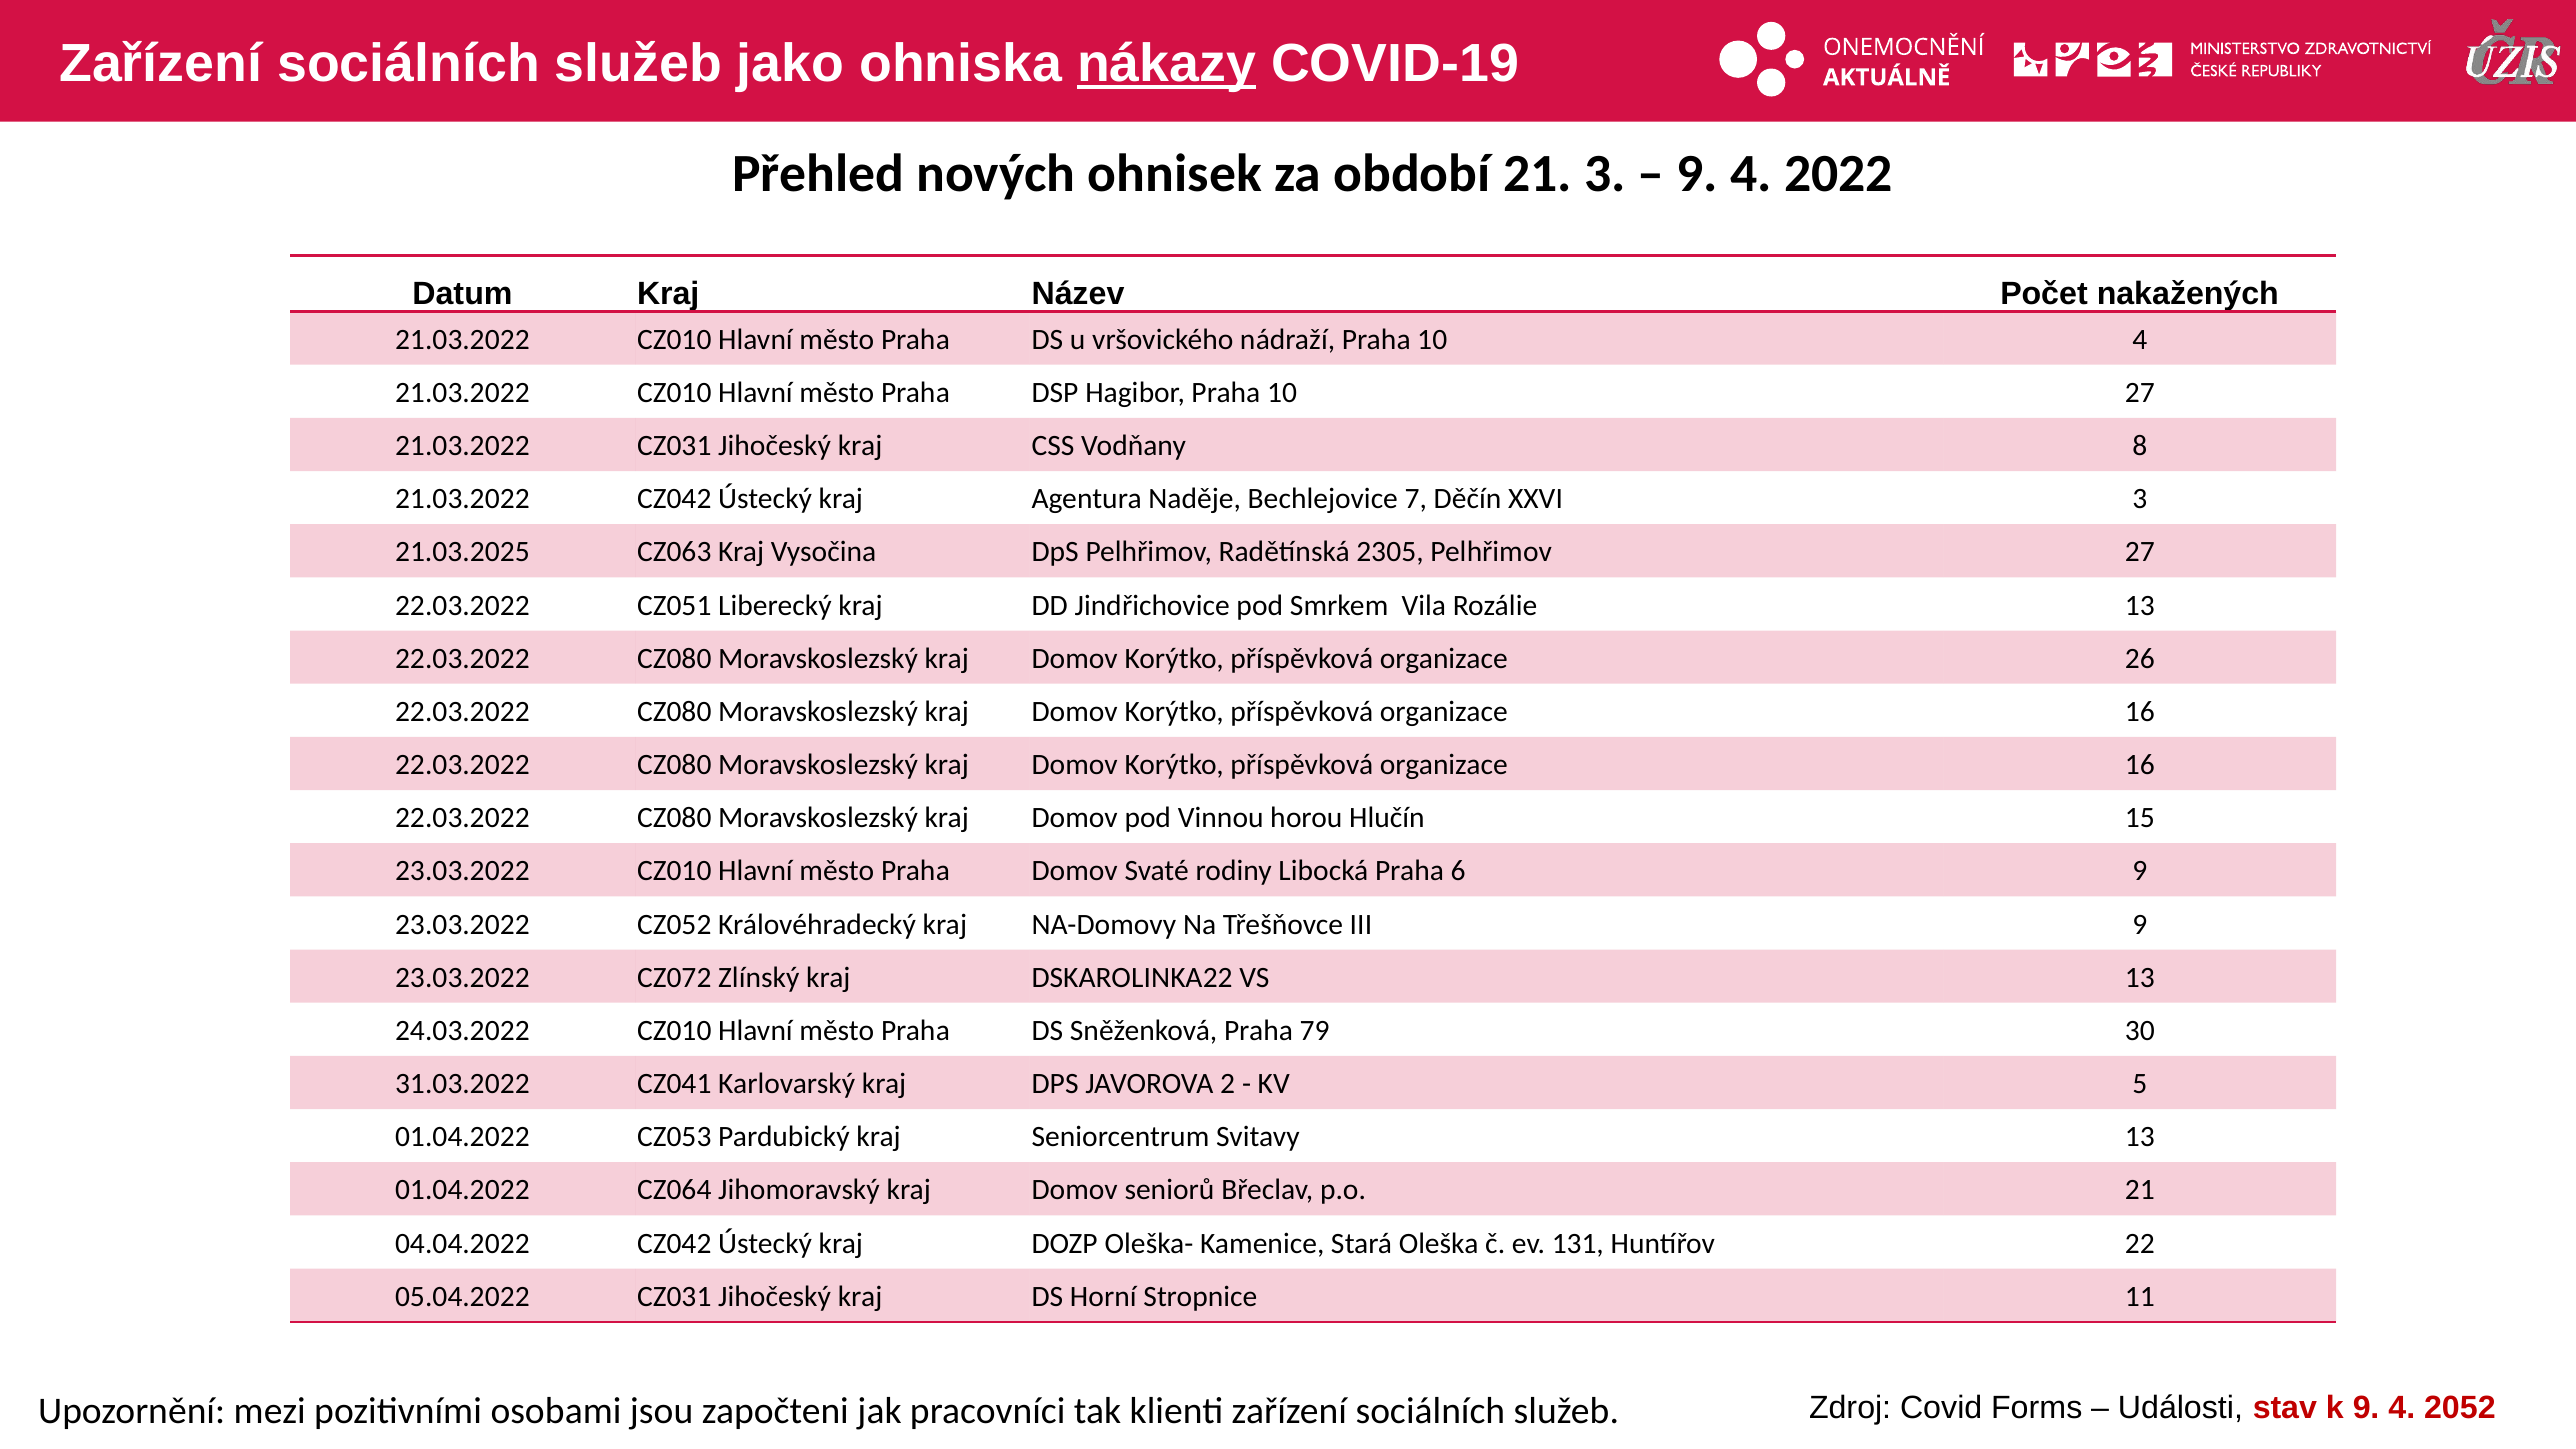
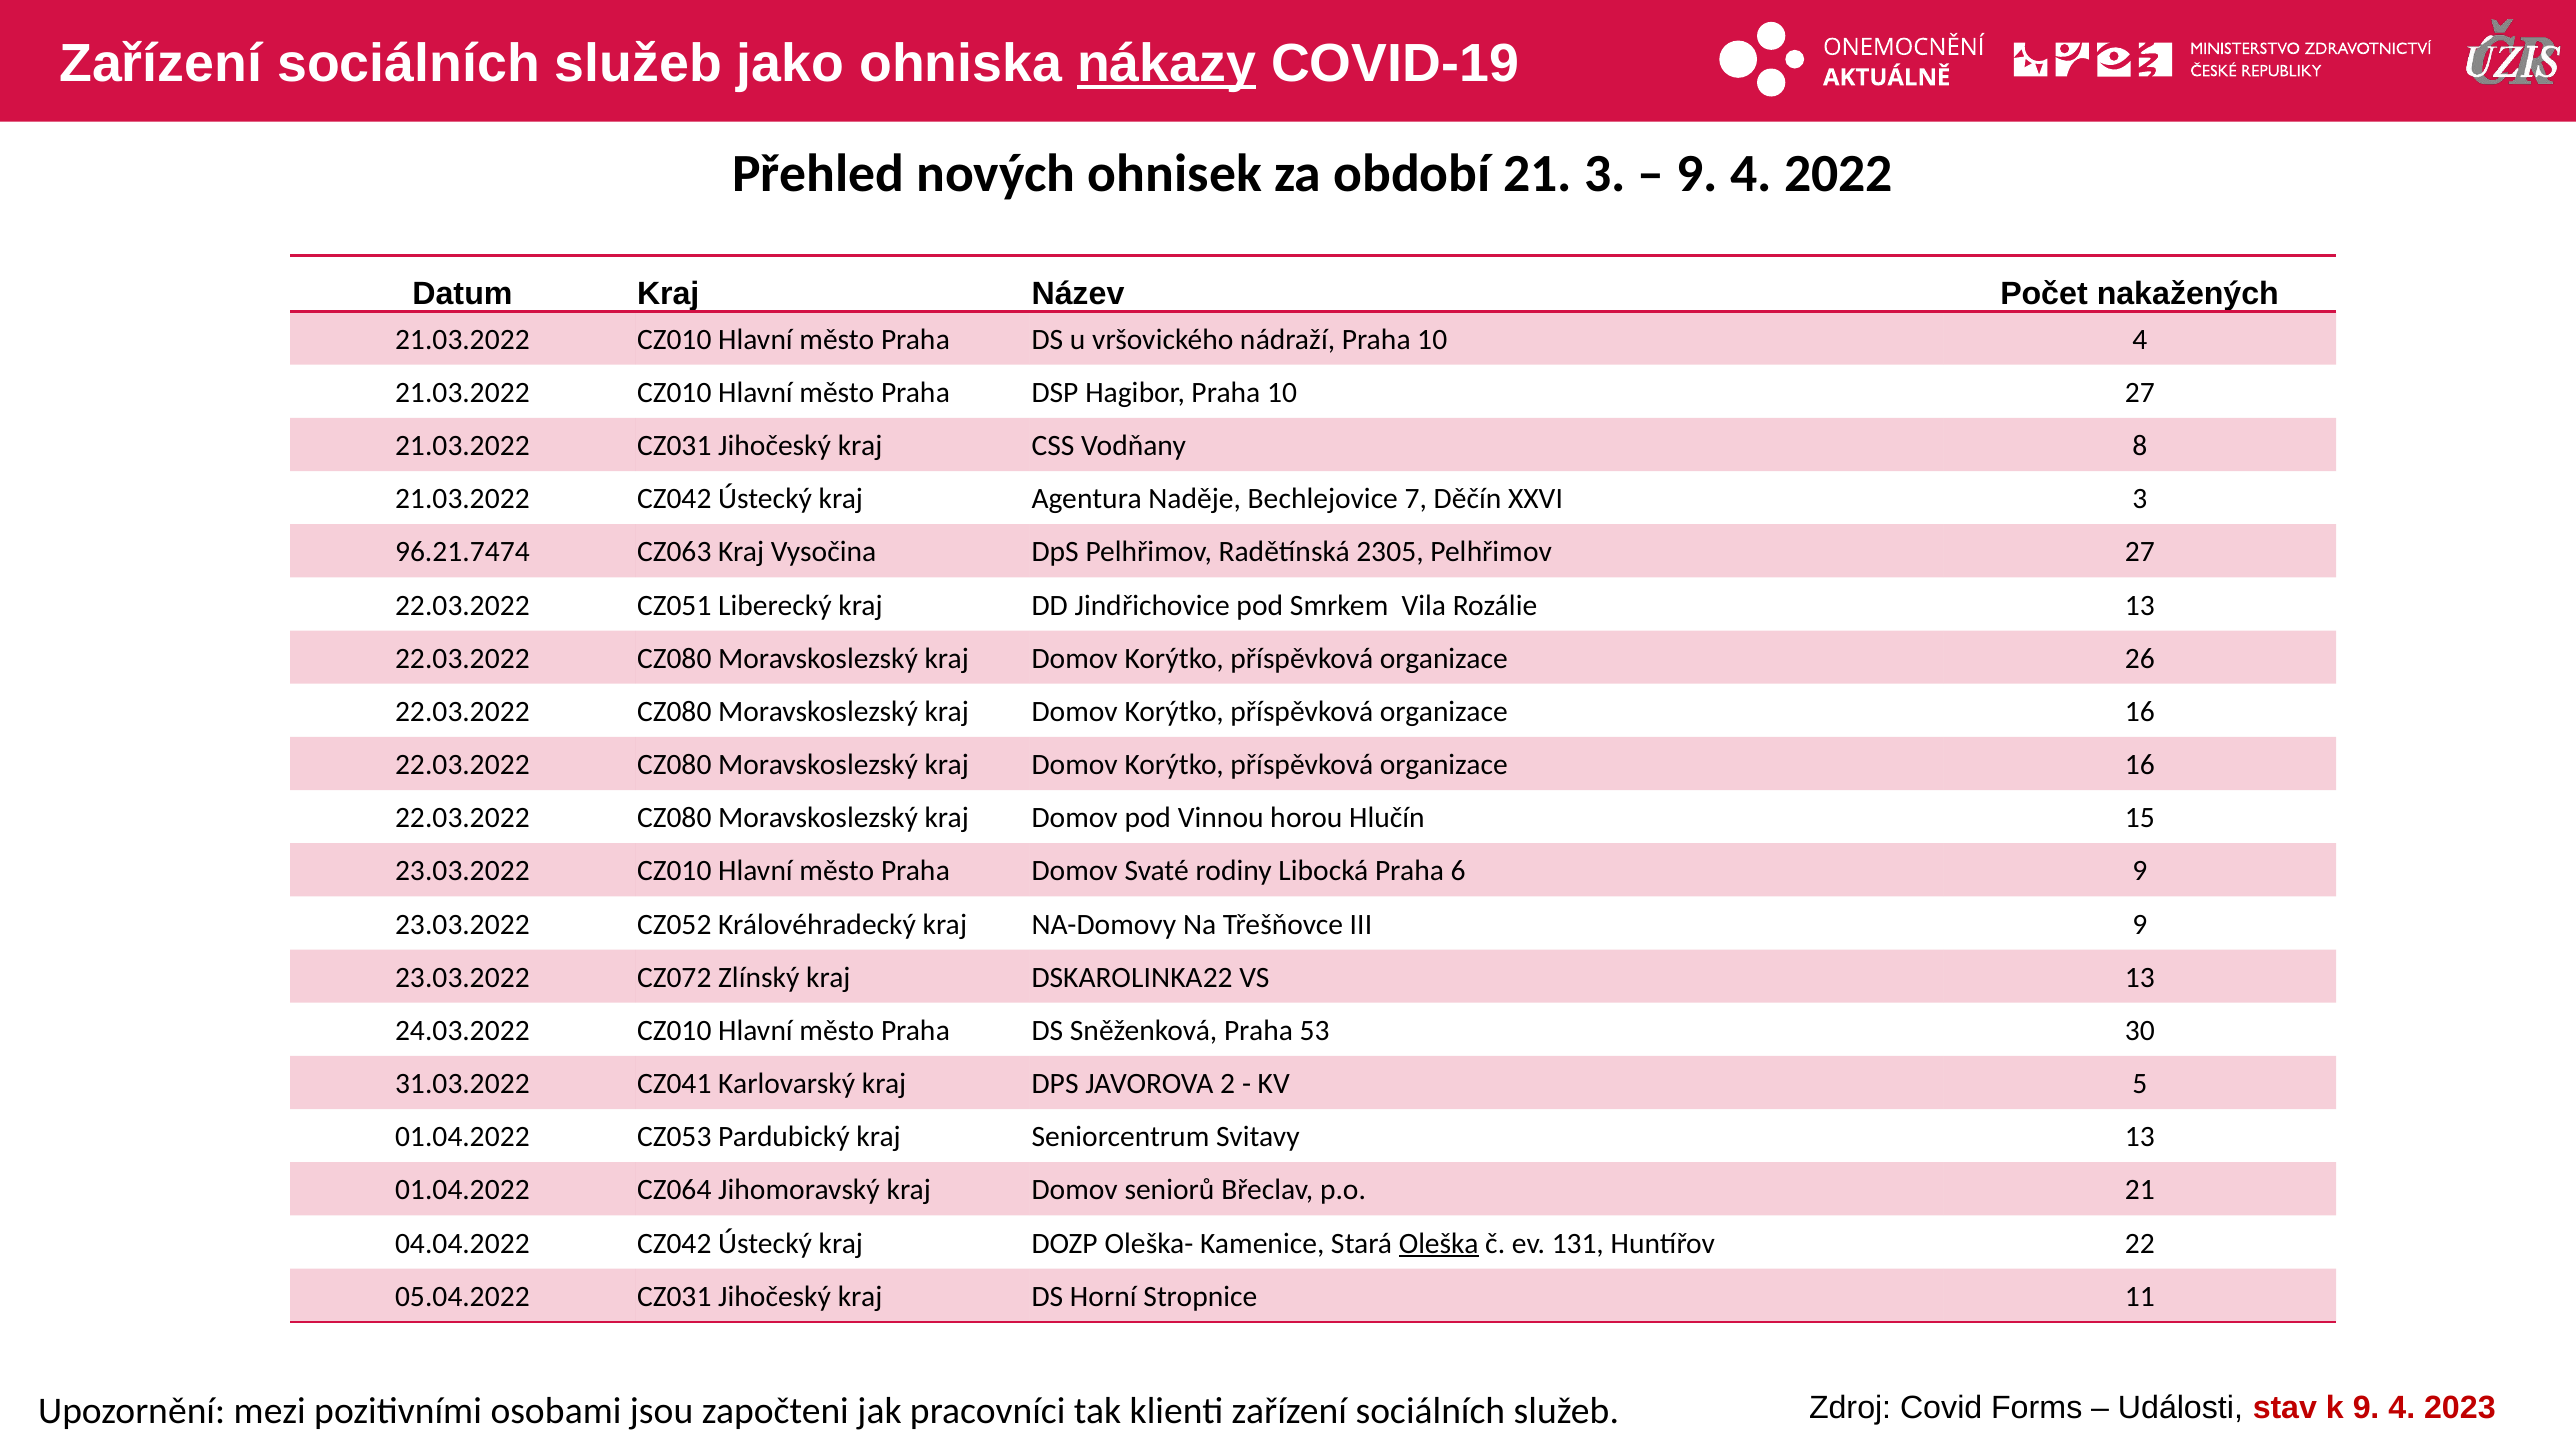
21.03.2025: 21.03.2025 -> 96.21.7474 (462, 552)
79: 79 -> 53 (1315, 1031)
Oleška underline: none -> present (1439, 1243)
2052: 2052 -> 2023 (2460, 1408)
